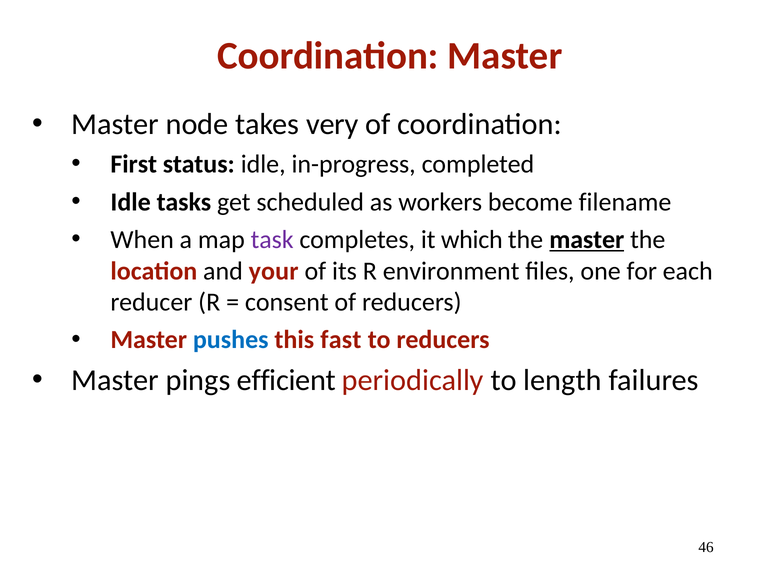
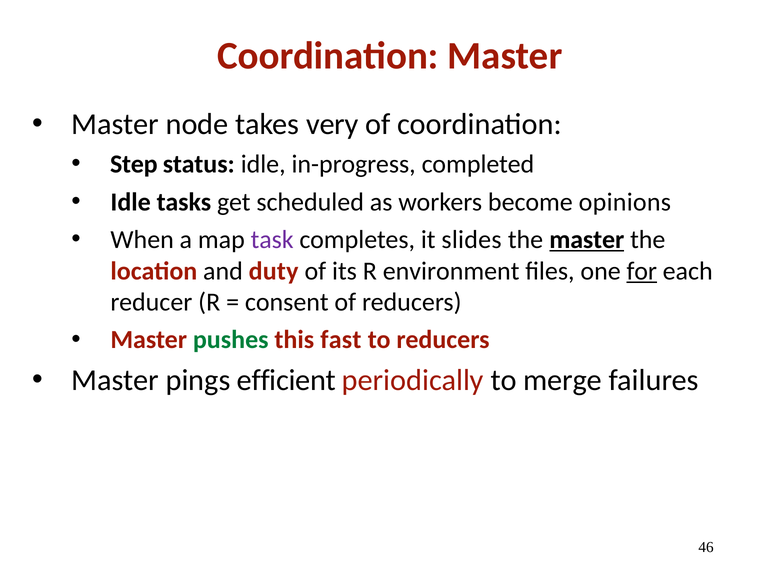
First: First -> Step (134, 164)
filename: filename -> opinions (625, 202)
which: which -> slides (472, 240)
your: your -> duty (274, 271)
for underline: none -> present (642, 271)
pushes colour: blue -> green (231, 340)
length: length -> merge (563, 380)
